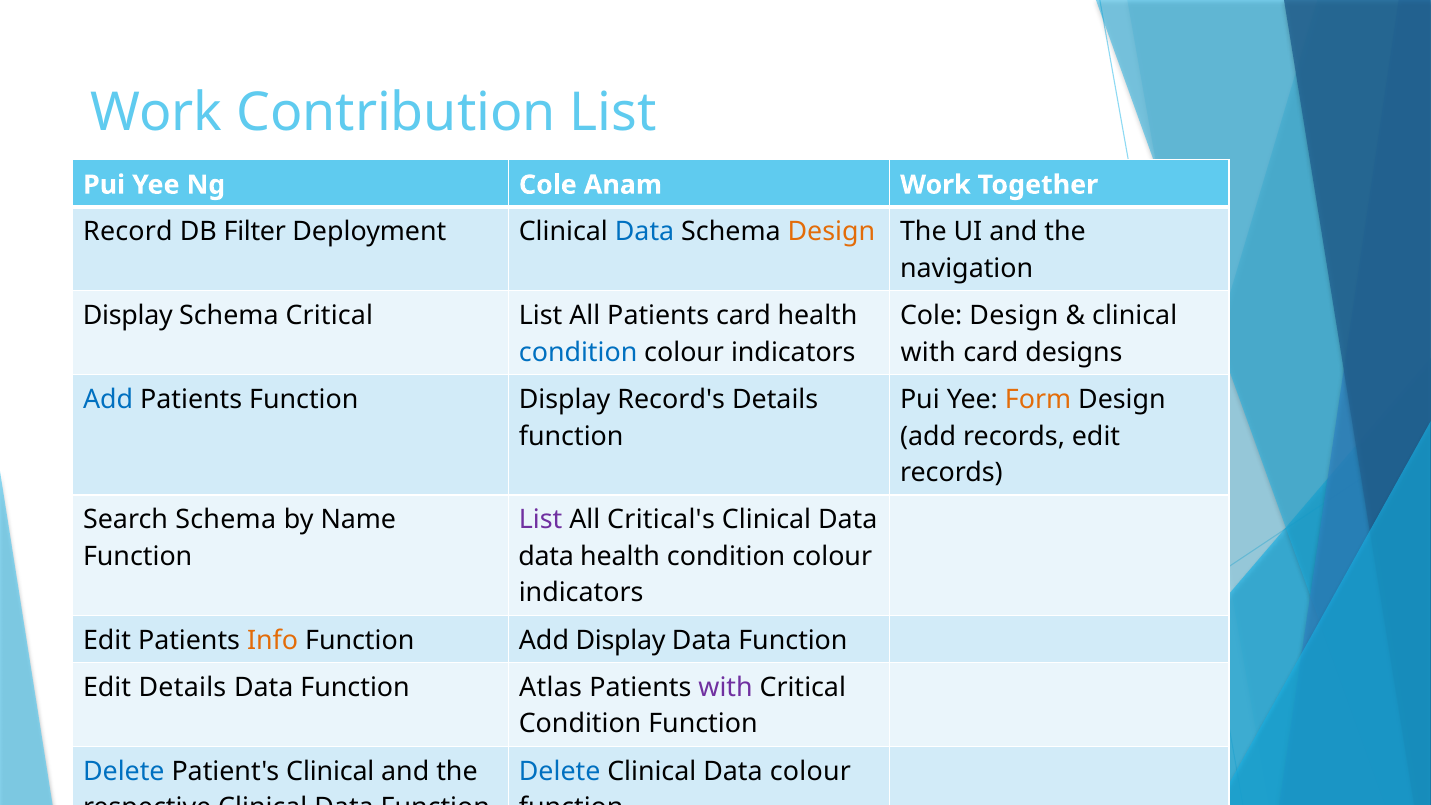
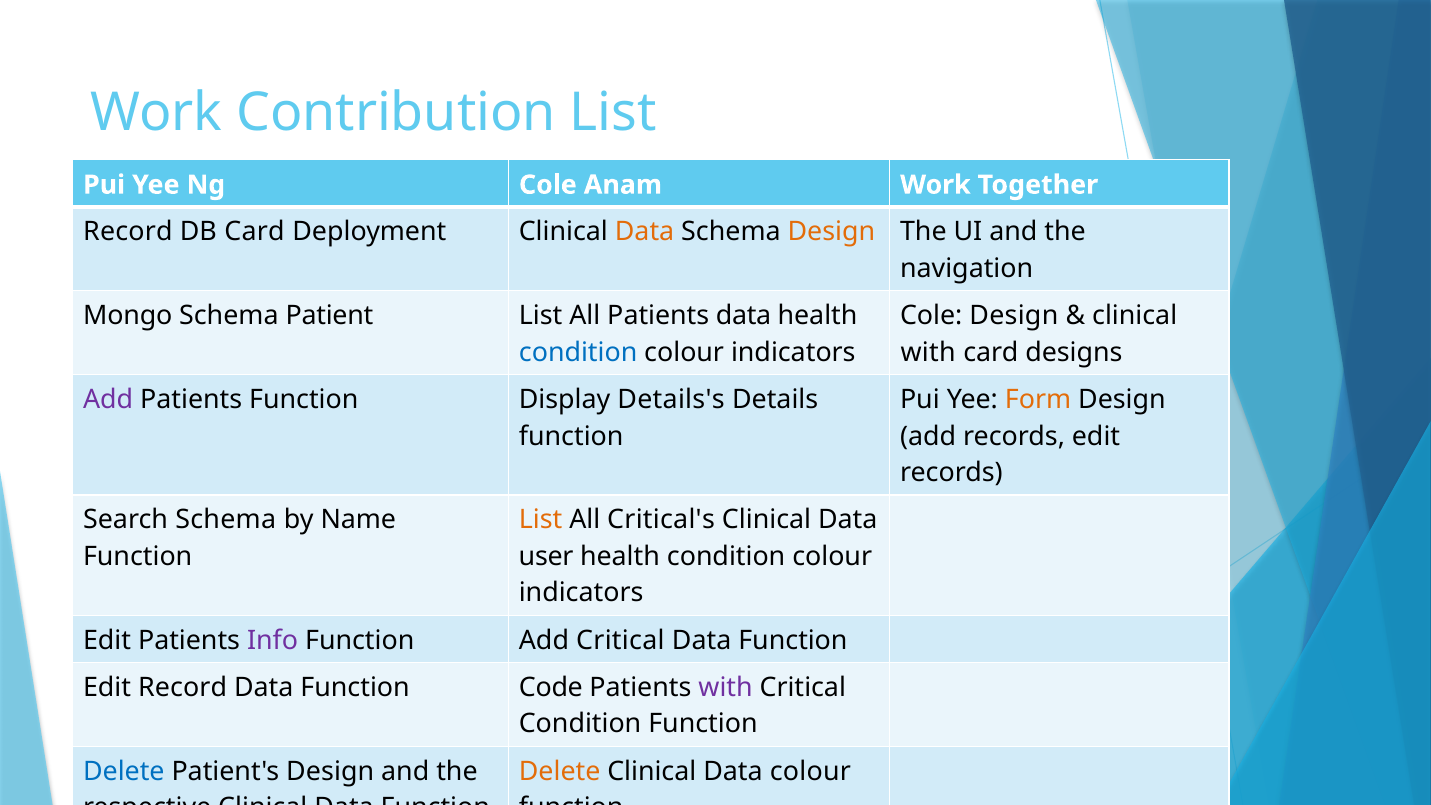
DB Filter: Filter -> Card (254, 232)
Data colour: blue -> orange (645, 232)
Display: Display -> Mongo (128, 316)
Schema Critical: Critical -> Patient (329, 316)
Patients card: card -> data (744, 316)
Add colour: blue -> purple (108, 400)
Record's: Record's -> Details's (671, 400)
List colour: purple -> orange (541, 520)
data: data -> user (546, 556)
Info colour: orange -> purple (273, 640)
Add Display: Display -> Critical (620, 640)
Edit Details: Details -> Record (183, 688)
Atlas: Atlas -> Code (551, 688)
Patient's Clinical: Clinical -> Design (330, 771)
Delete colour: blue -> orange (560, 771)
